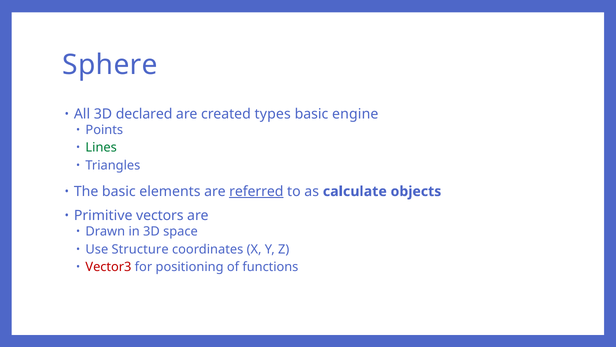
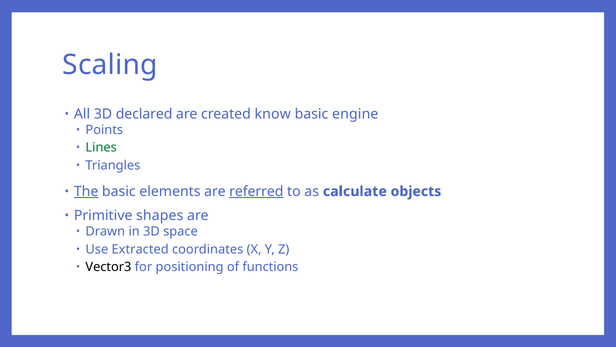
Sphere: Sphere -> Scaling (110, 65)
types: types -> know (273, 114)
The underline: none -> present (86, 191)
vectors: vectors -> shapes (160, 215)
Structure: Structure -> Extracted (140, 249)
Vector3 colour: red -> black (108, 267)
